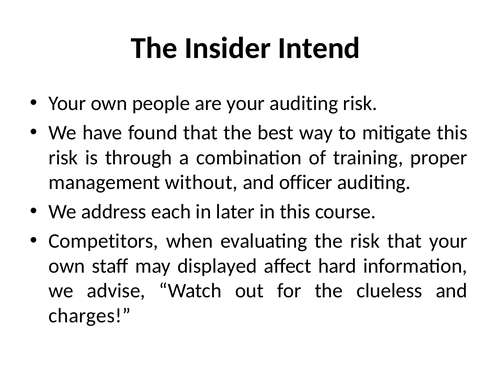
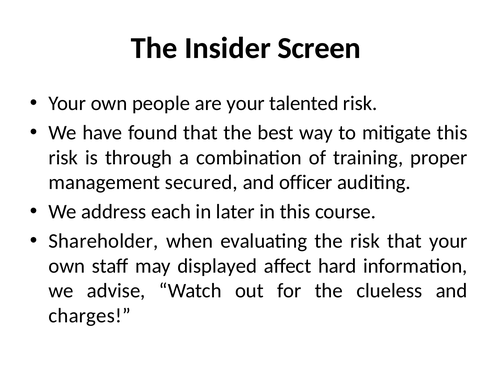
Intend: Intend -> Screen (319, 48)
your auditing: auditing -> talented (304, 104)
without: without -> secured (201, 183)
Competitors: Competitors -> Shareholder (103, 241)
